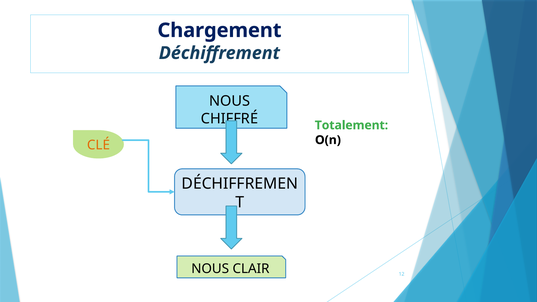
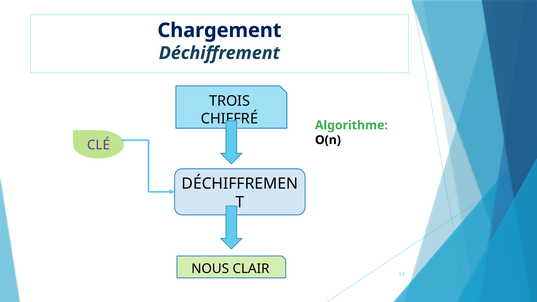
NOUS: NOUS -> TROIS (230, 101)
Totalement: Totalement -> Algorithme (351, 125)
CLÉ colour: orange -> purple (98, 145)
